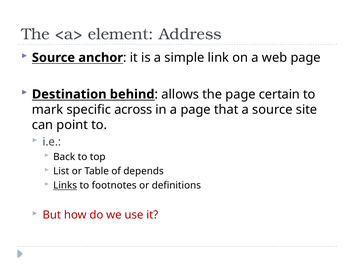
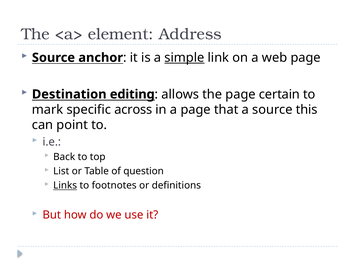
simple underline: none -> present (184, 58)
behind: behind -> editing (132, 94)
site: site -> this (307, 110)
depends: depends -> question (144, 171)
